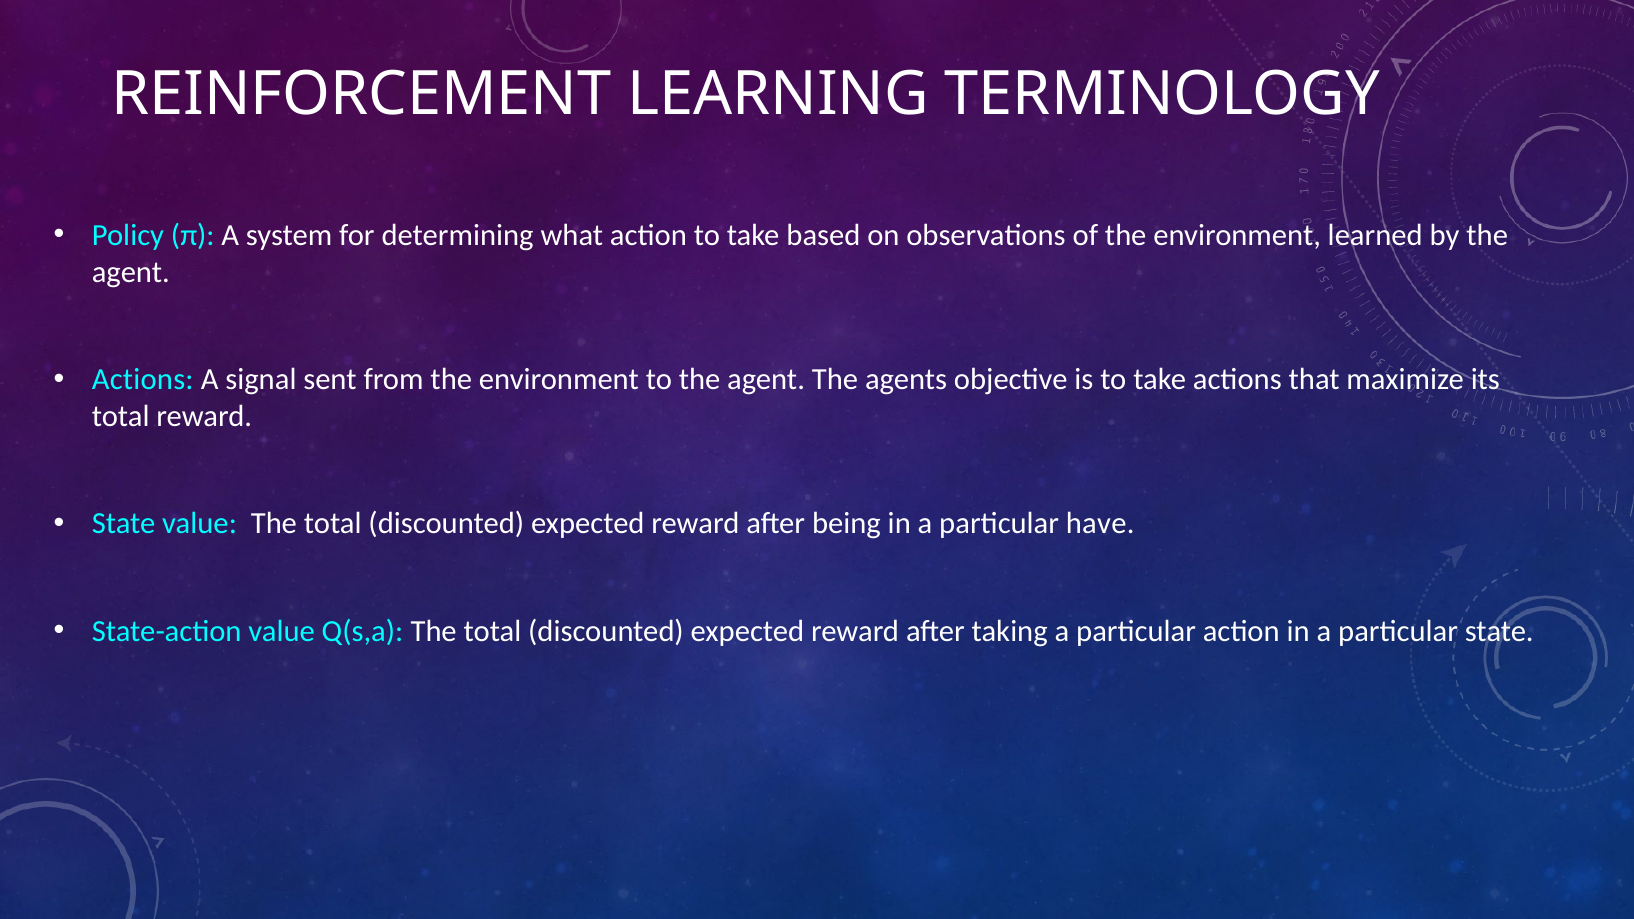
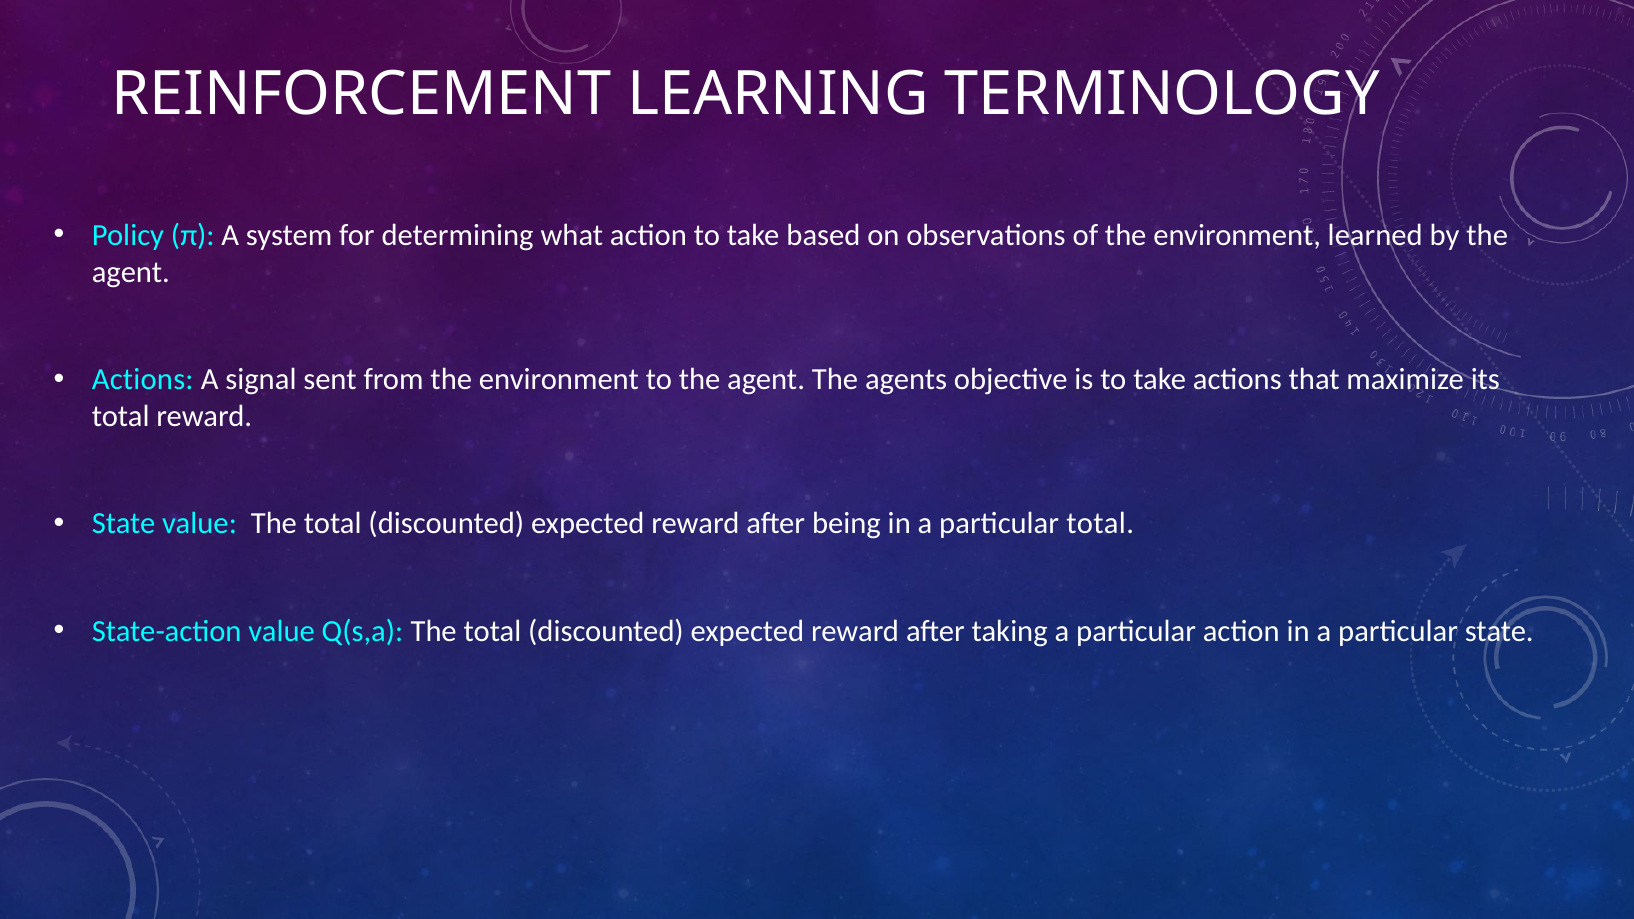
particular have: have -> total (1100, 524)
